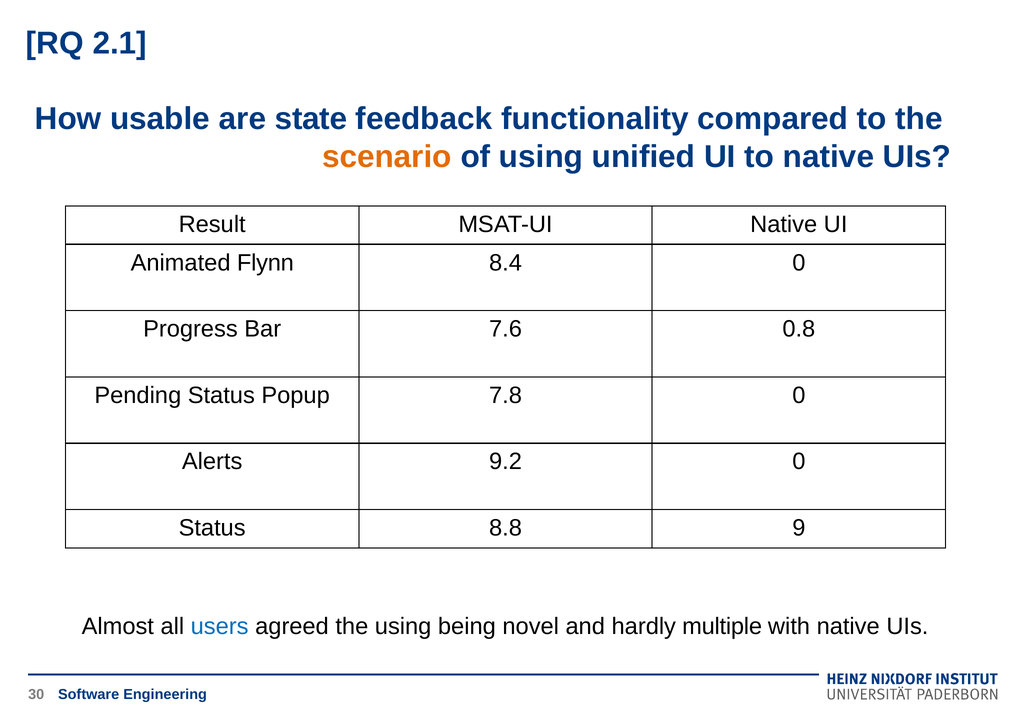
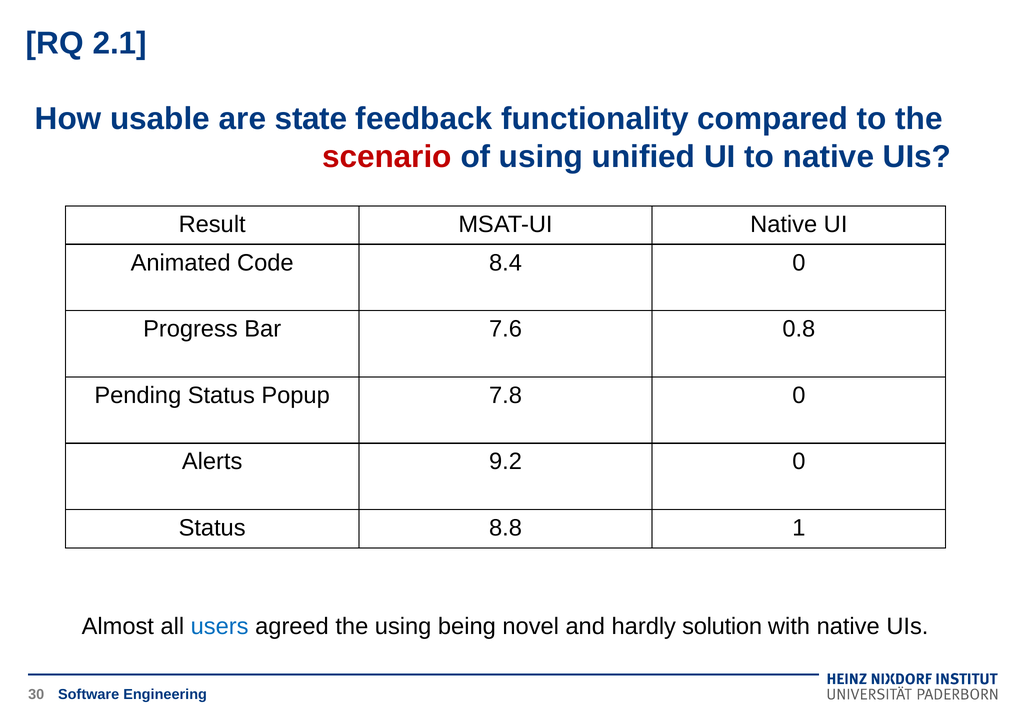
scenario colour: orange -> red (387, 157)
Flynn: Flynn -> Code (265, 263)
9: 9 -> 1 (799, 528)
multiple: multiple -> solution (722, 627)
